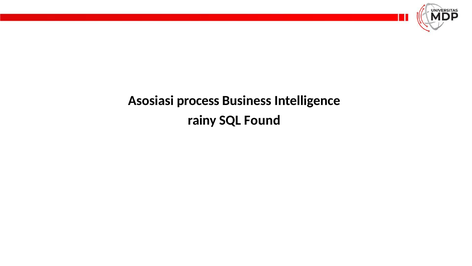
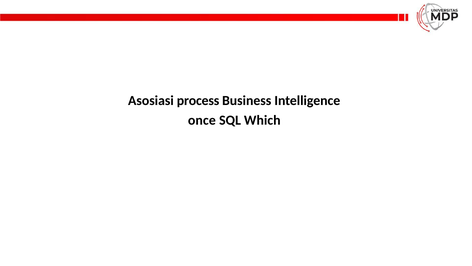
rainy: rainy -> once (202, 120)
Found: Found -> Which (262, 120)
